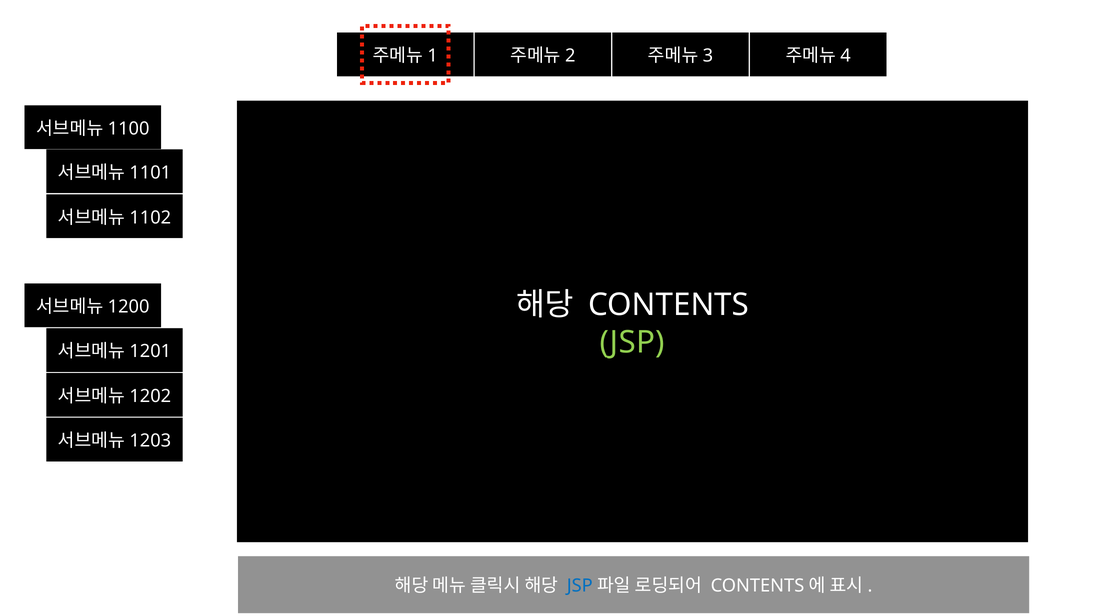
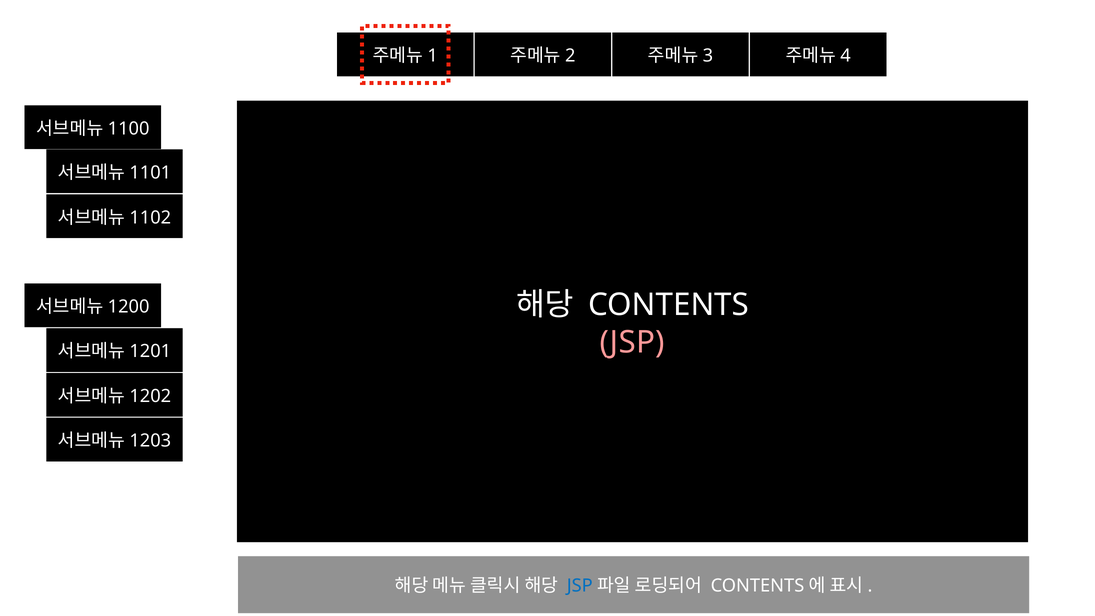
JSP colour: light green -> pink (632, 342)
